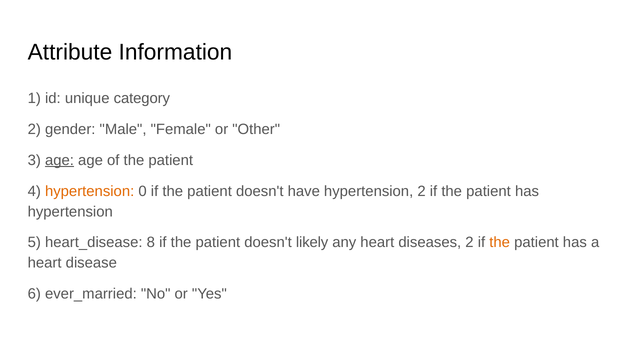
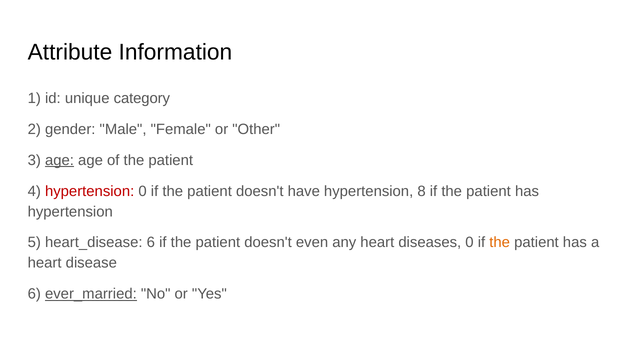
hypertension colour: orange -> red (90, 191)
hypertension 2: 2 -> 8 (422, 191)
heart_disease 8: 8 -> 6 (151, 242)
likely: likely -> even (312, 242)
diseases 2: 2 -> 0 (470, 242)
ever_married underline: none -> present (91, 294)
